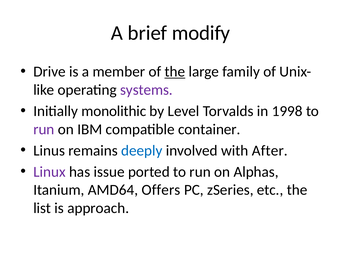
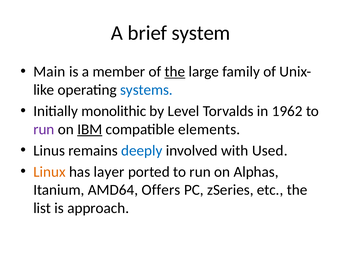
modify: modify -> system (201, 33)
Drive: Drive -> Main (49, 72)
systems colour: purple -> blue (146, 90)
1998: 1998 -> 1962 (287, 111)
IBM underline: none -> present (90, 129)
container: container -> elements (209, 129)
After: After -> Used (270, 150)
Linux colour: purple -> orange (49, 172)
issue: issue -> layer (109, 172)
